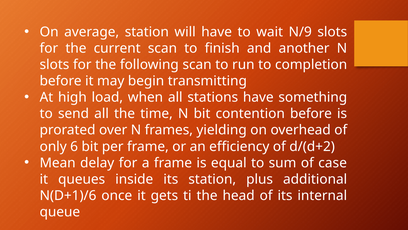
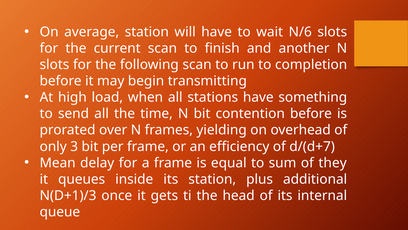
N/9: N/9 -> N/6 (300, 32)
6: 6 -> 3 (74, 146)
d/(d+2: d/(d+2 -> d/(d+7 (312, 146)
case: case -> they (333, 163)
N(D+1)/6: N(D+1)/6 -> N(D+1)/3 (68, 195)
